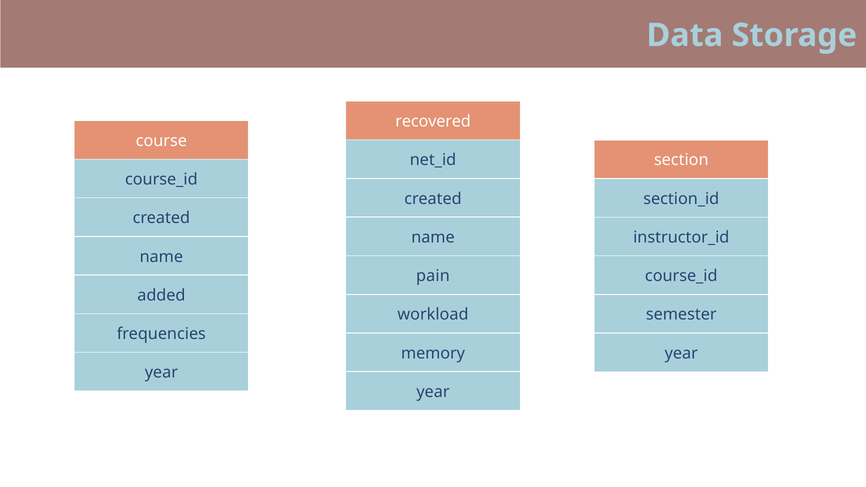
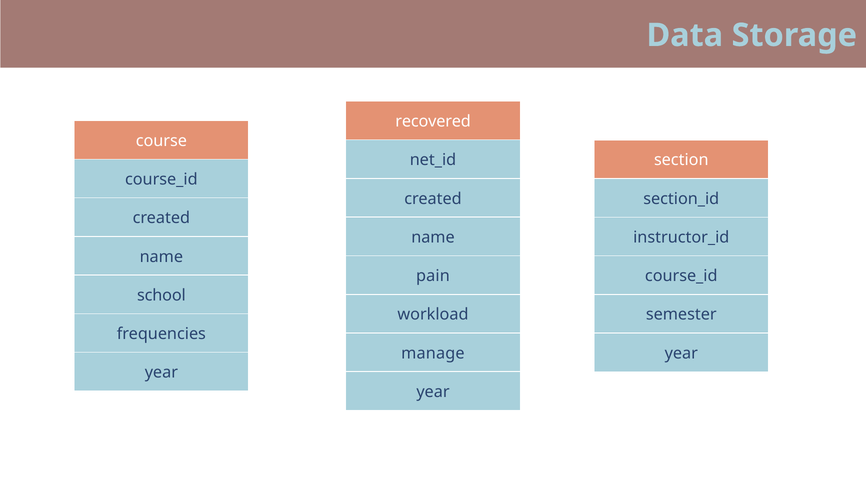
added: added -> school (161, 295)
memory: memory -> manage (433, 353)
